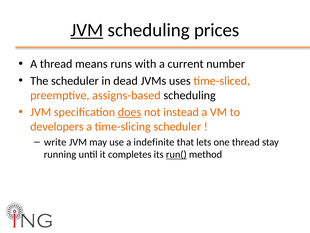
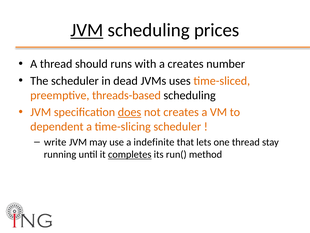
means: means -> should (91, 64)
a current: current -> creates (186, 64)
assigns-based: assigns-based -> threads-based (126, 95)
not instead: instead -> creates (181, 112)
developers: developers -> dependent (57, 126)
completes underline: none -> present (130, 154)
run( underline: present -> none (176, 154)
